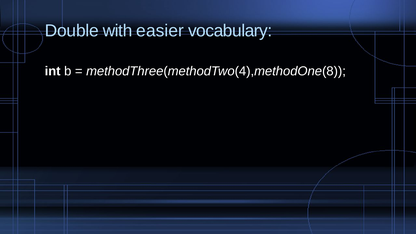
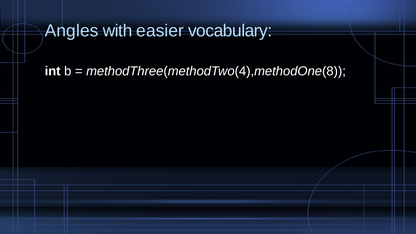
Double: Double -> Angles (72, 31)
